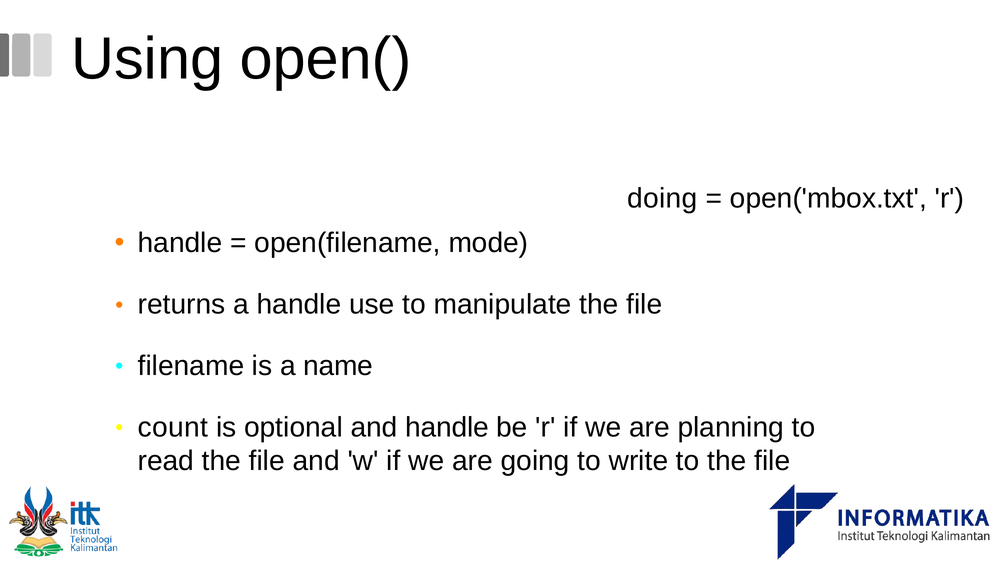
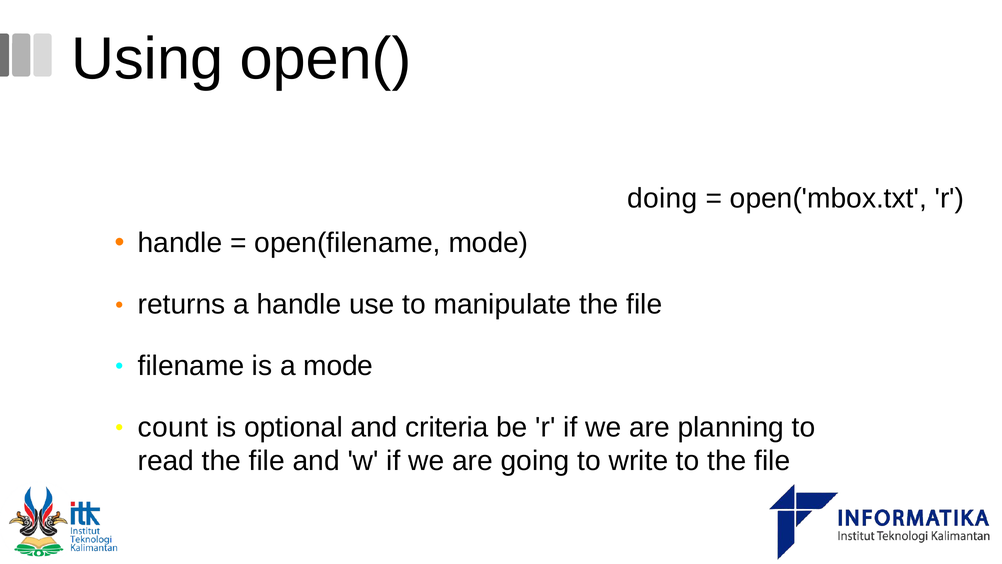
a name: name -> mode (338, 366)
and handle: handle -> criteria (447, 427)
